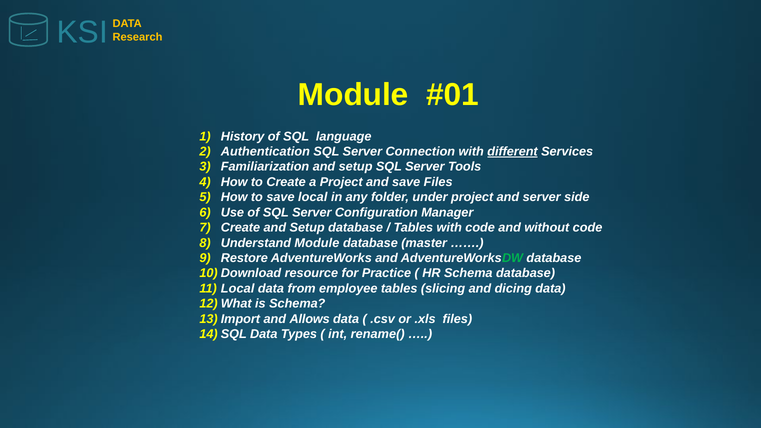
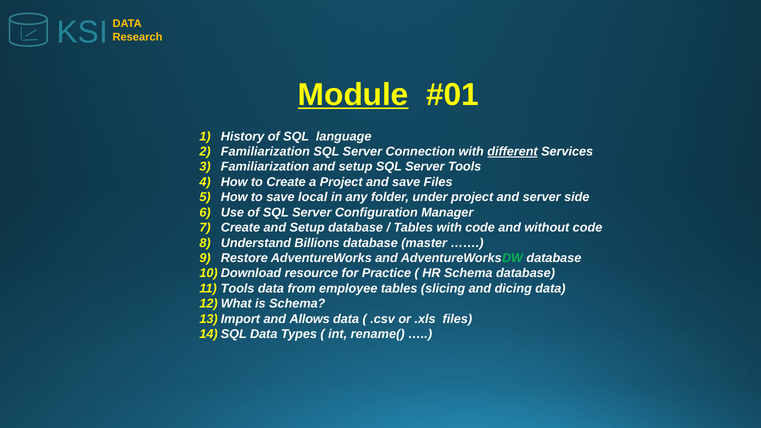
Module underline: none -> present (353, 95)
Authentication: Authentication -> Familiarization (265, 152)
Understand Module: Module -> Billions (317, 243)
Local: Local -> Tools (238, 289)
